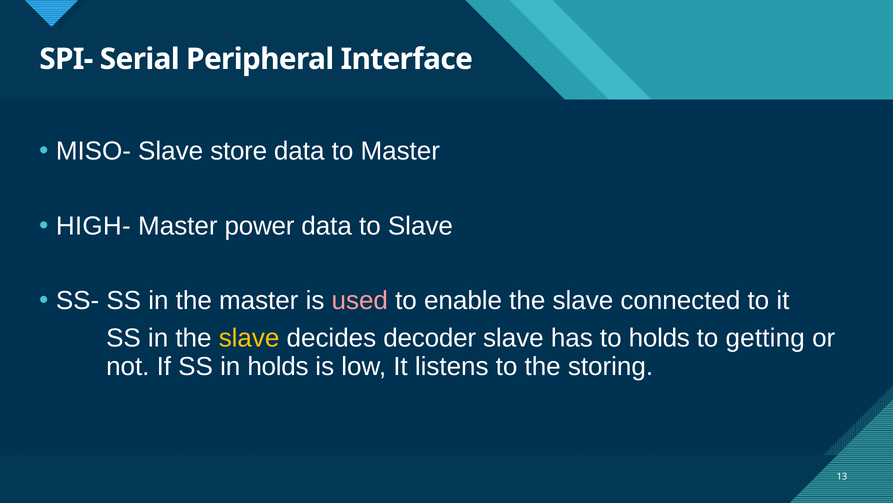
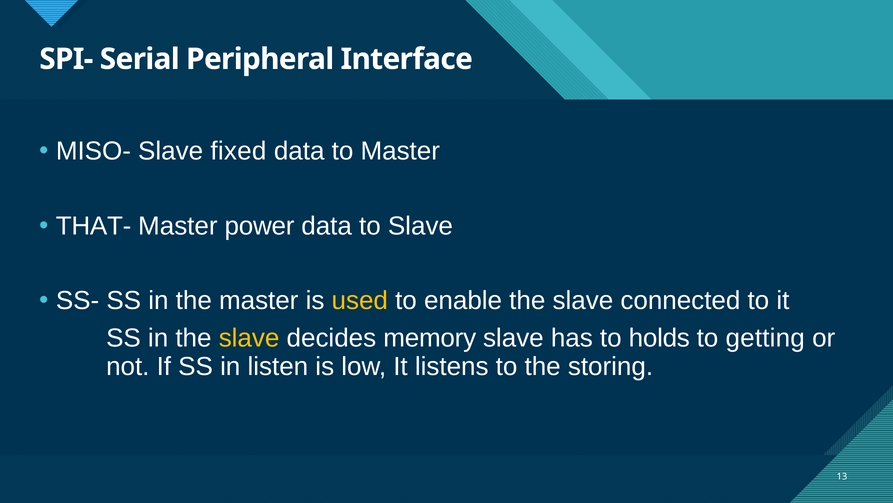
store: store -> fixed (238, 151)
HIGH-: HIGH- -> THAT- (94, 226)
used colour: pink -> yellow (360, 300)
decoder: decoder -> memory (430, 338)
in holds: holds -> listen (278, 366)
